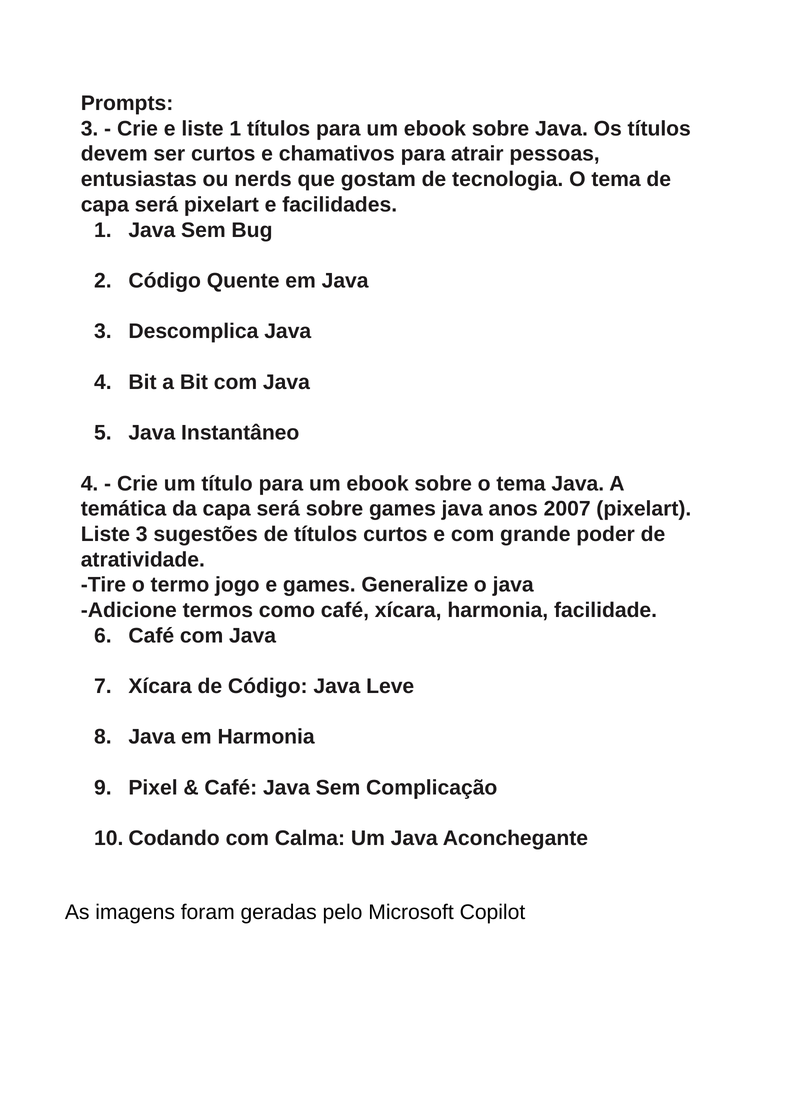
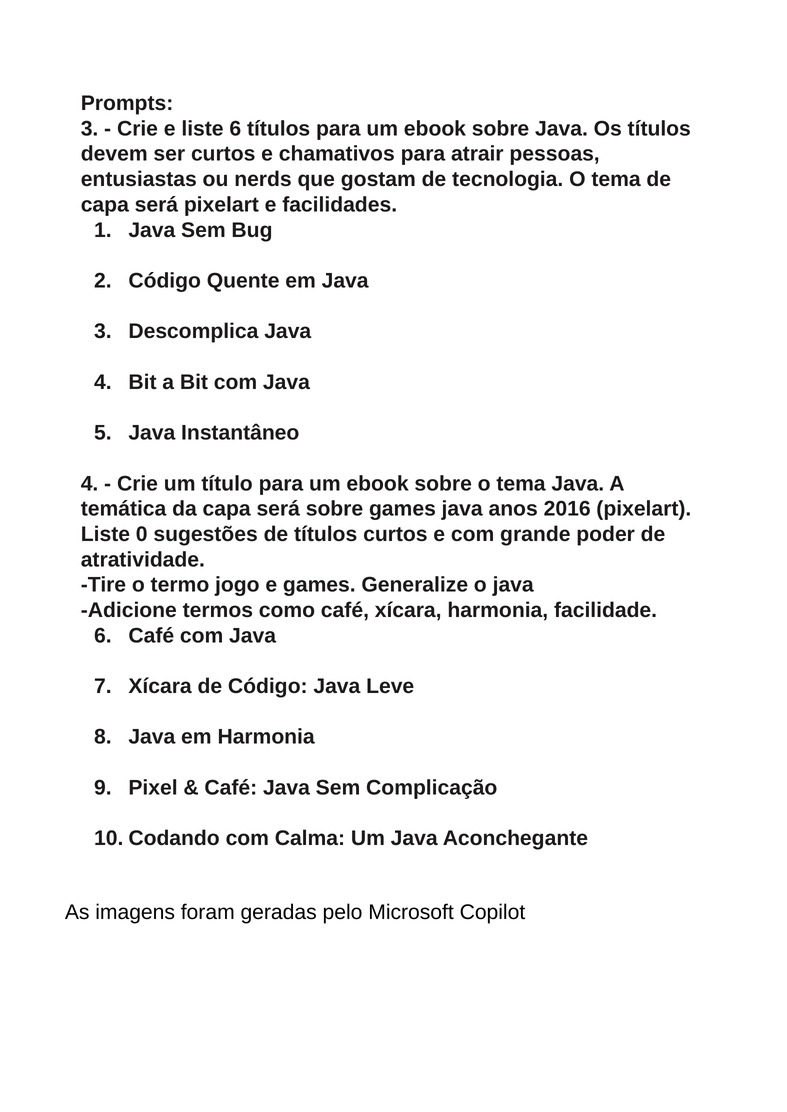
liste 1: 1 -> 6 (235, 129)
2007: 2007 -> 2016 (567, 509)
Liste 3: 3 -> 0 (142, 535)
